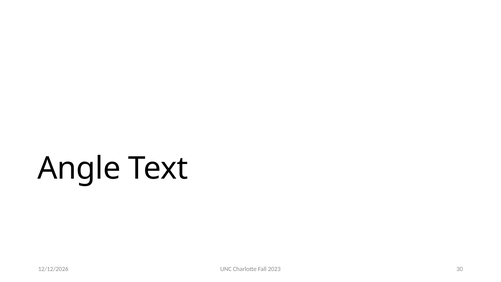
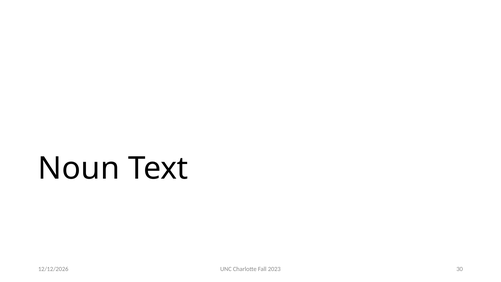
Angle: Angle -> Noun (79, 168)
